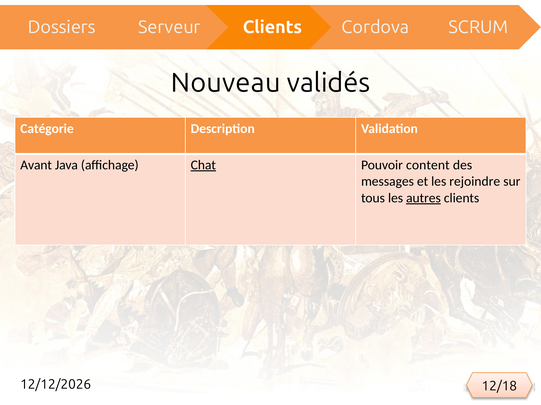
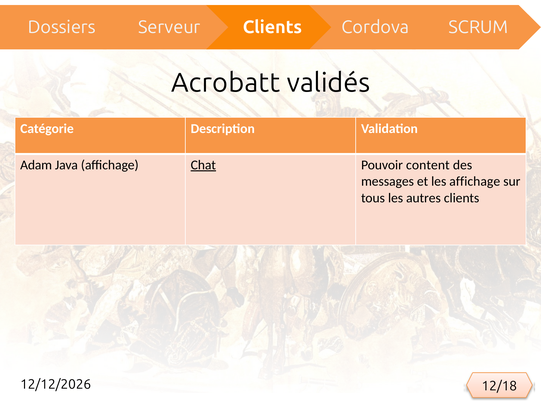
Nouveau: Nouveau -> Acrobatt (226, 83)
Avant: Avant -> Adam (36, 165)
les rejoindre: rejoindre -> affichage (475, 182)
autres underline: present -> none (423, 198)
